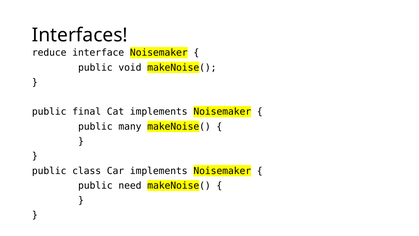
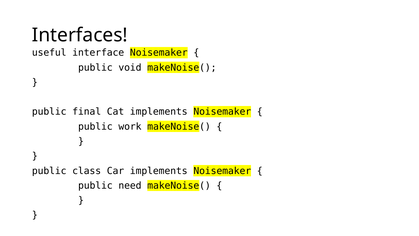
reduce: reduce -> useful (49, 53)
many: many -> work (130, 126)
